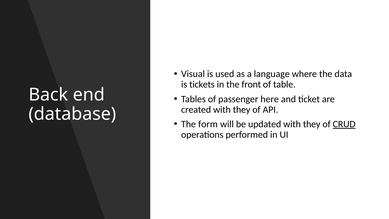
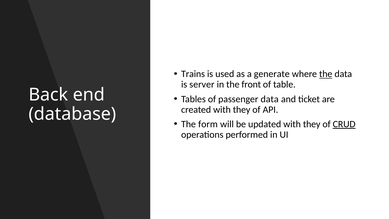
Visual: Visual -> Trains (193, 74)
language: language -> generate (272, 74)
the underline: none -> present (326, 74)
tickets: tickets -> server (202, 84)
passenger here: here -> data (270, 99)
